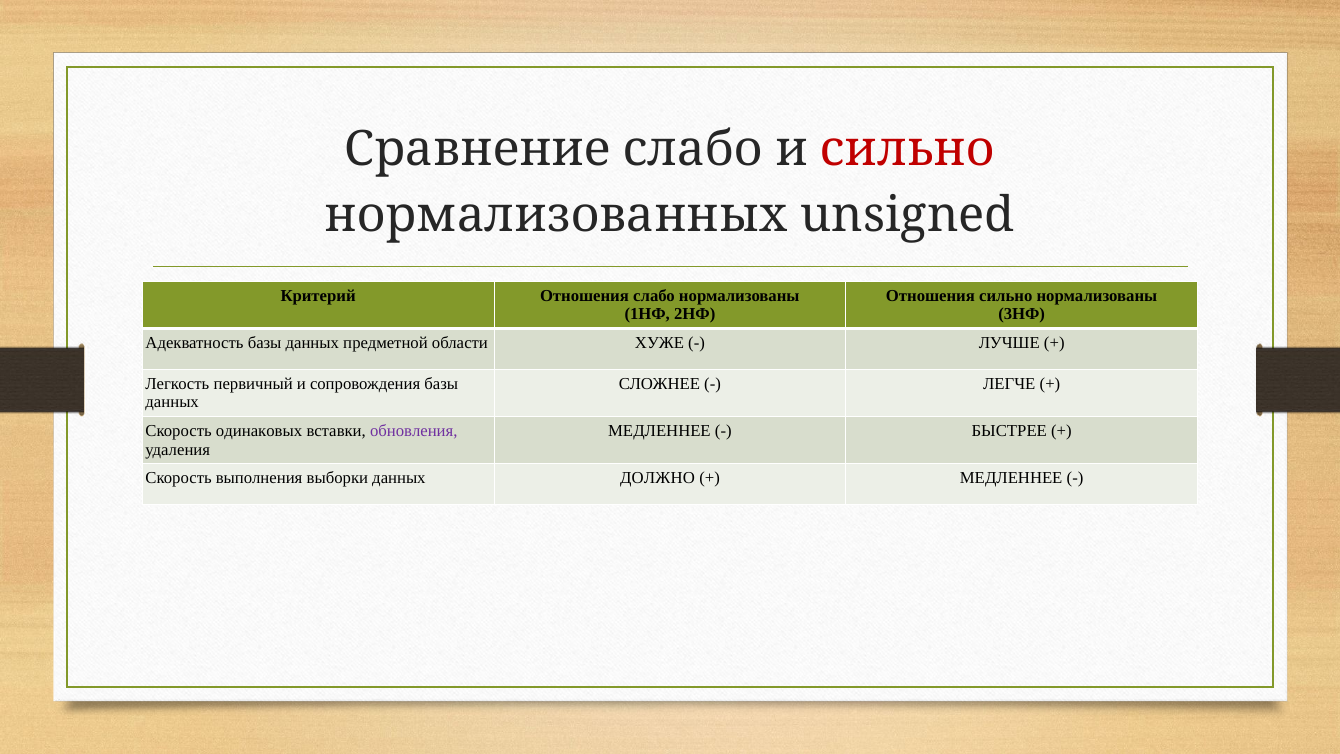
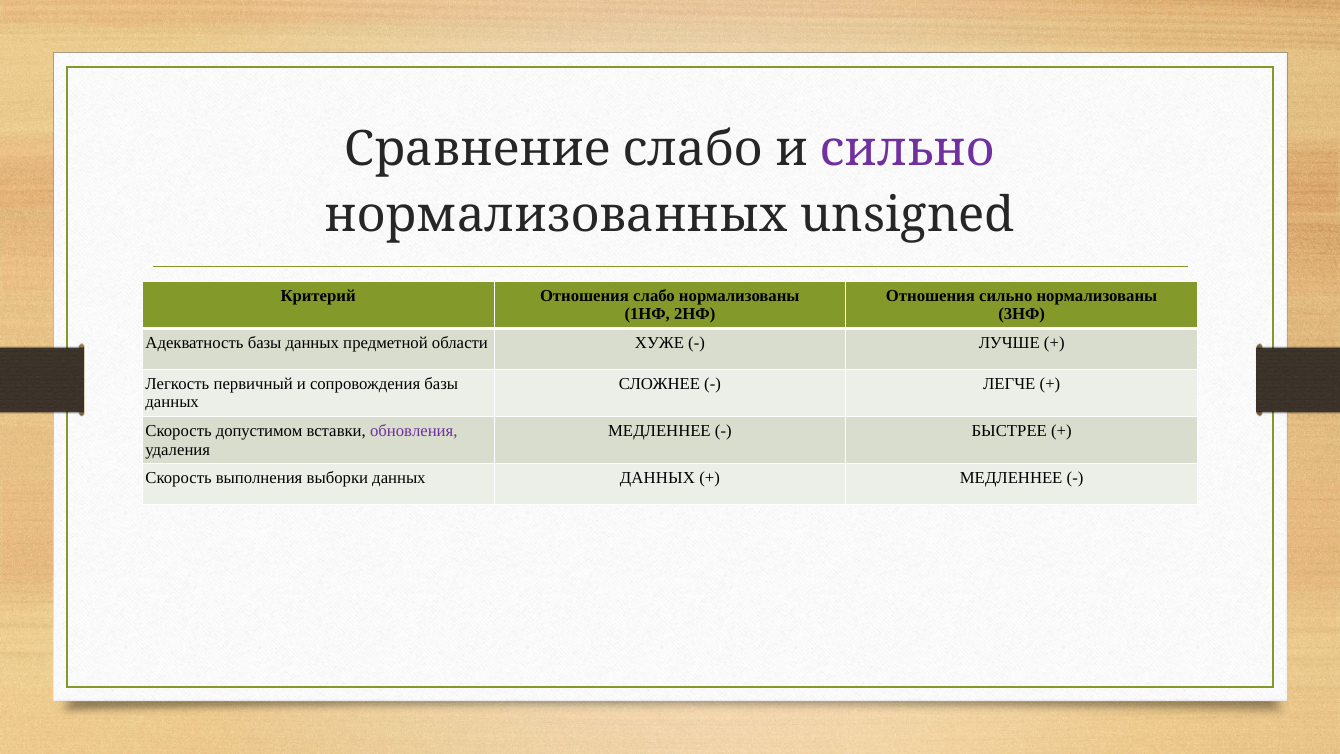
сильно colour: red -> purple (908, 149)
одинаковых: одинаковых -> допустимом (259, 431)
данных ДОЛЖНО: ДОЛЖНО -> ДАННЫХ (657, 478)
